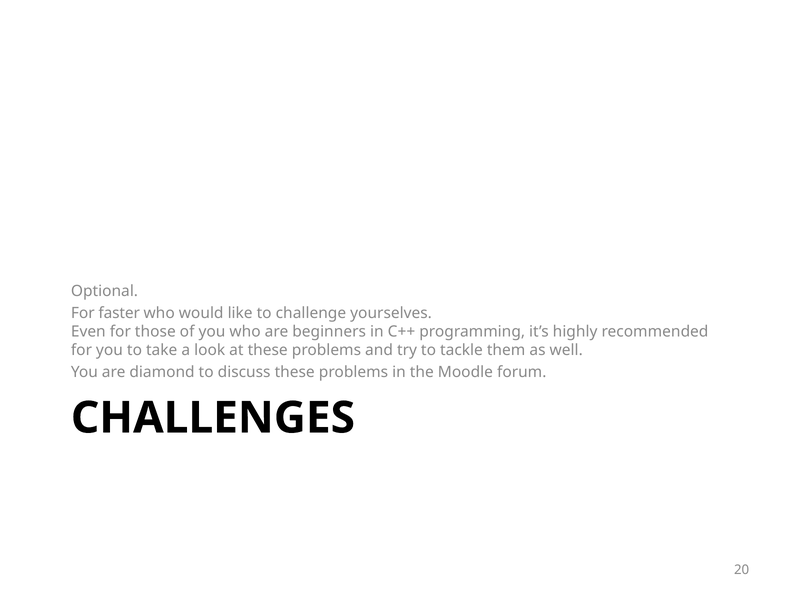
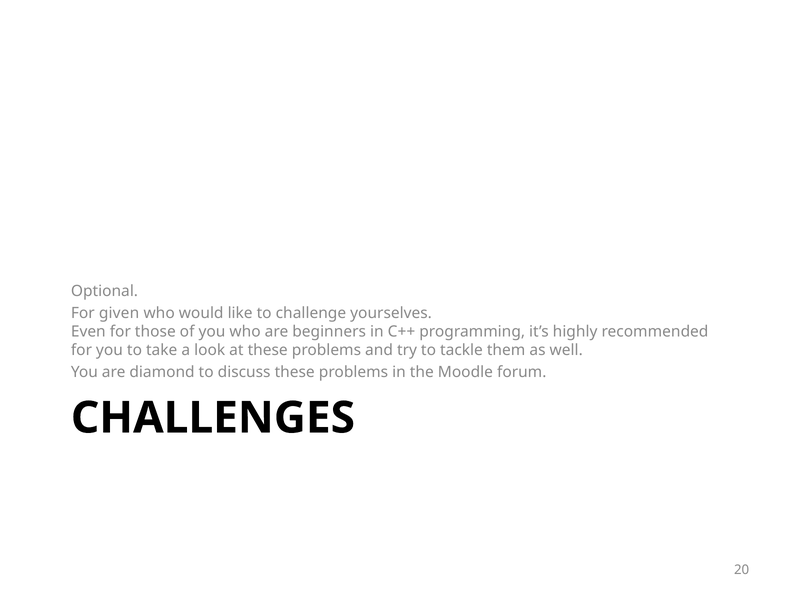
faster: faster -> given (119, 313)
